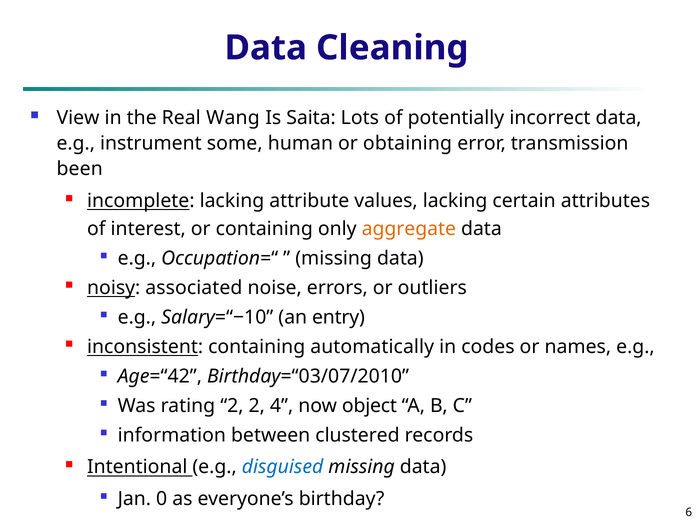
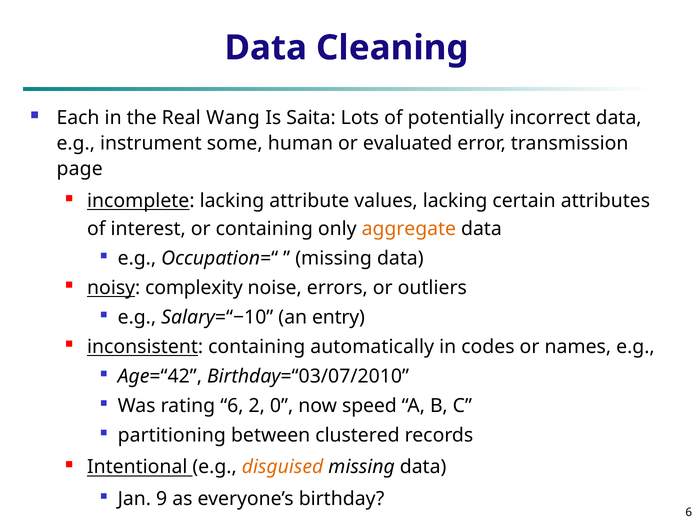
View: View -> Each (78, 118)
obtaining: obtaining -> evaluated (408, 143)
been: been -> page (80, 169)
associated: associated -> complexity (194, 288)
rating 2: 2 -> 6 (232, 406)
4: 4 -> 0 (282, 406)
object: object -> speed (369, 406)
information: information -> partitioning (172, 435)
disguised colour: blue -> orange (283, 467)
0: 0 -> 9 (162, 499)
